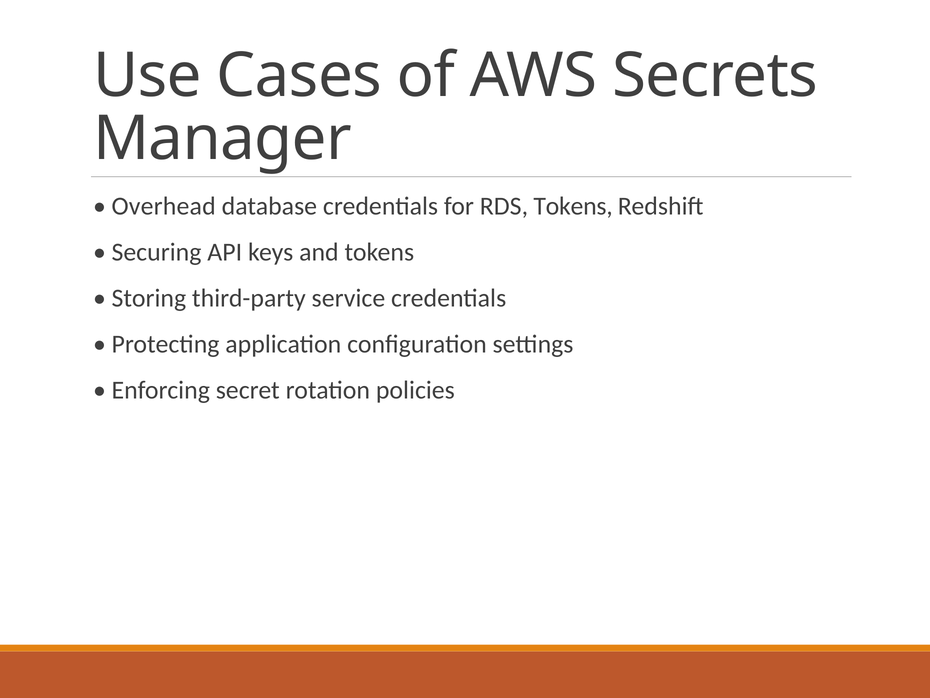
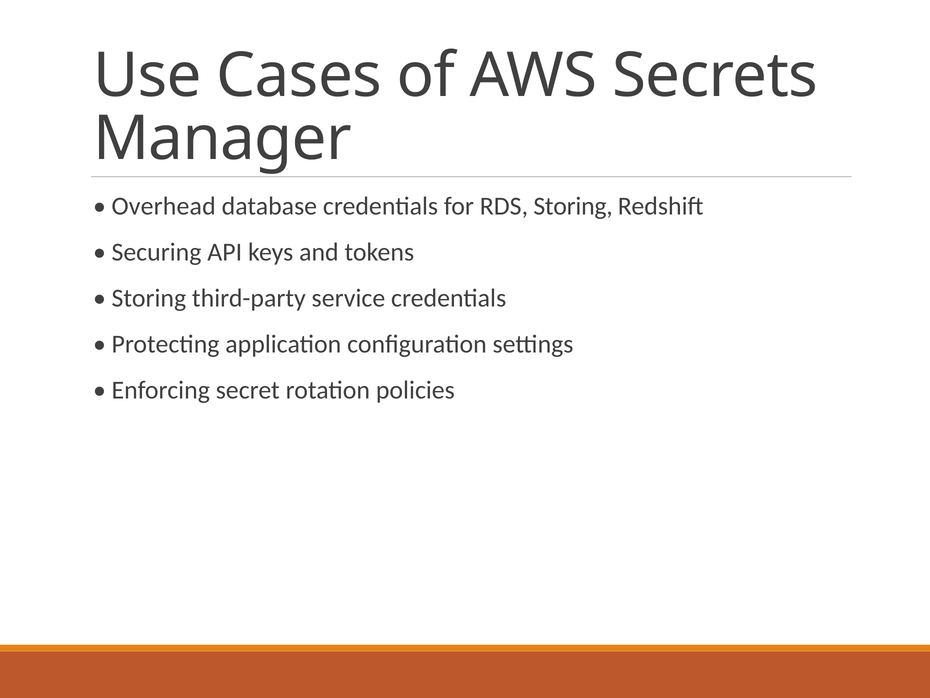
RDS Tokens: Tokens -> Storing (573, 206)
